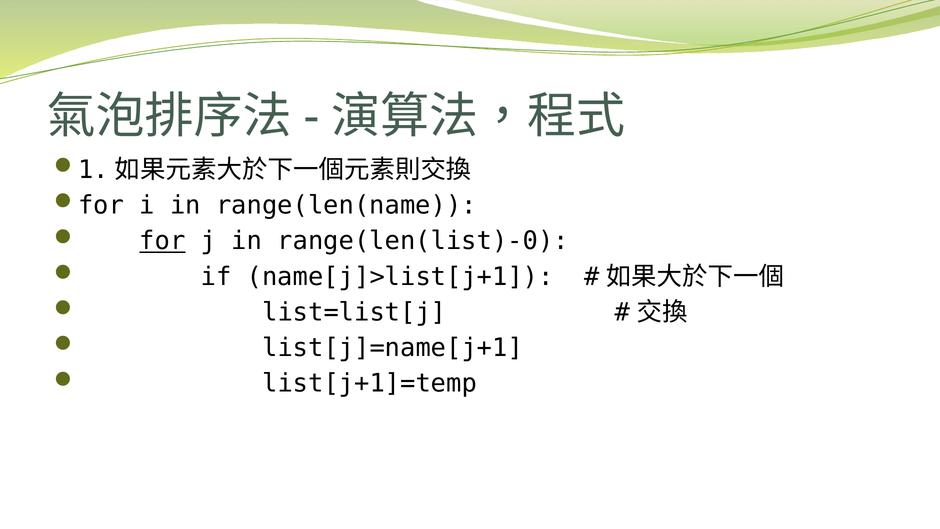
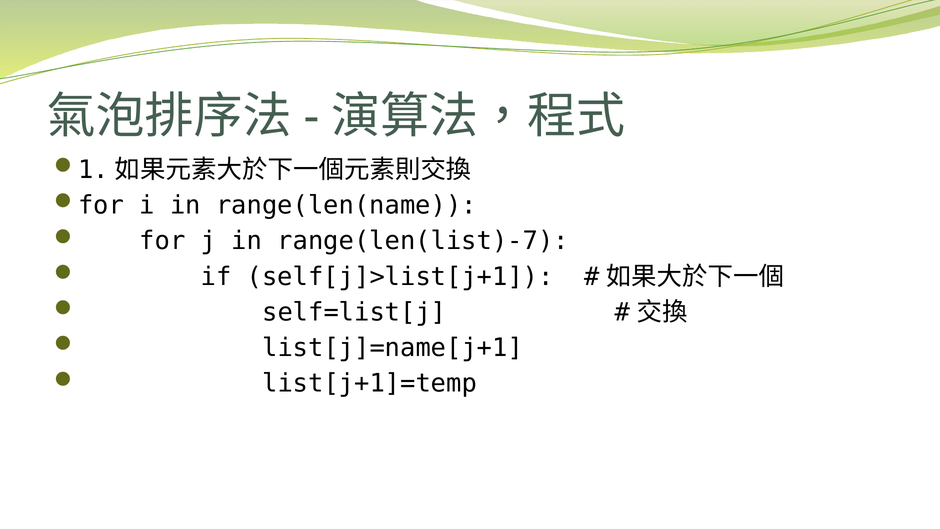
for underline: present -> none (162, 241)
range(len(list)-0: range(len(list)-0 -> range(len(list)-7 (423, 241)
name[j]>list[j+1: name[j]>list[j+1 -> self[j]>list[j+1 (400, 277)
list=list[j: list=list[j -> self=list[j (354, 312)
